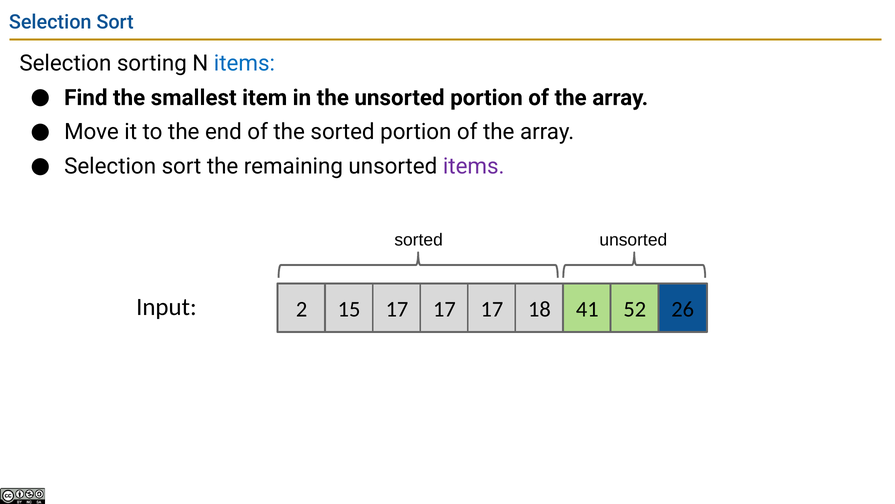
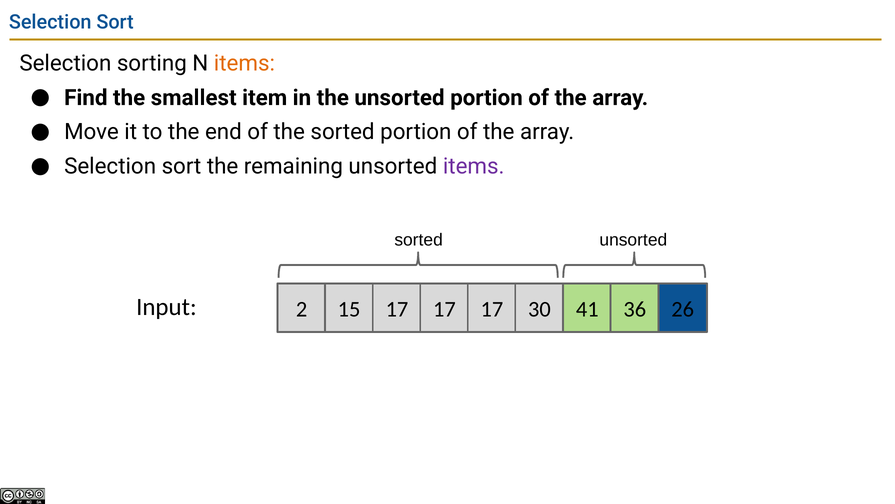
items colour: blue -> orange (244, 63)
18: 18 -> 30 (539, 309)
52: 52 -> 36 (635, 309)
